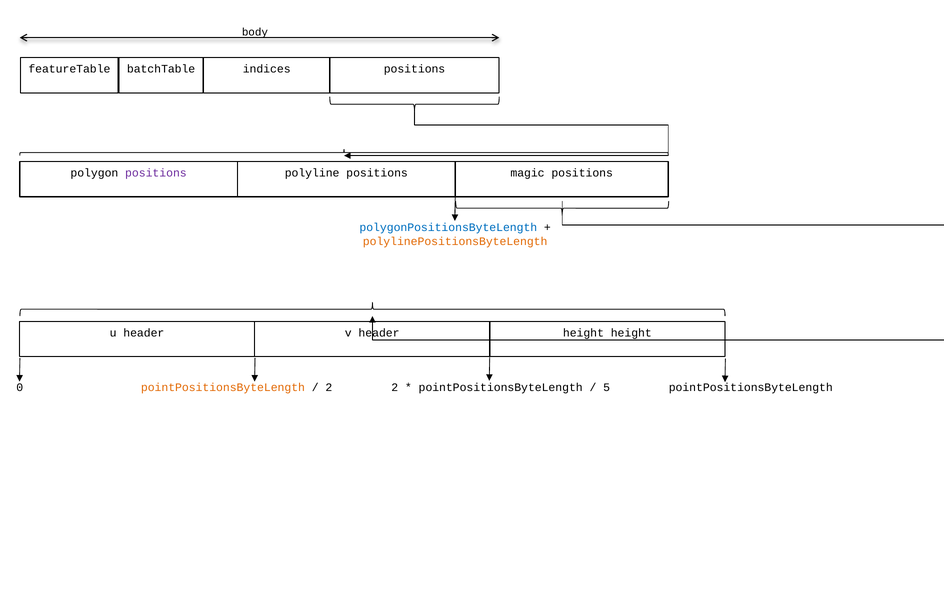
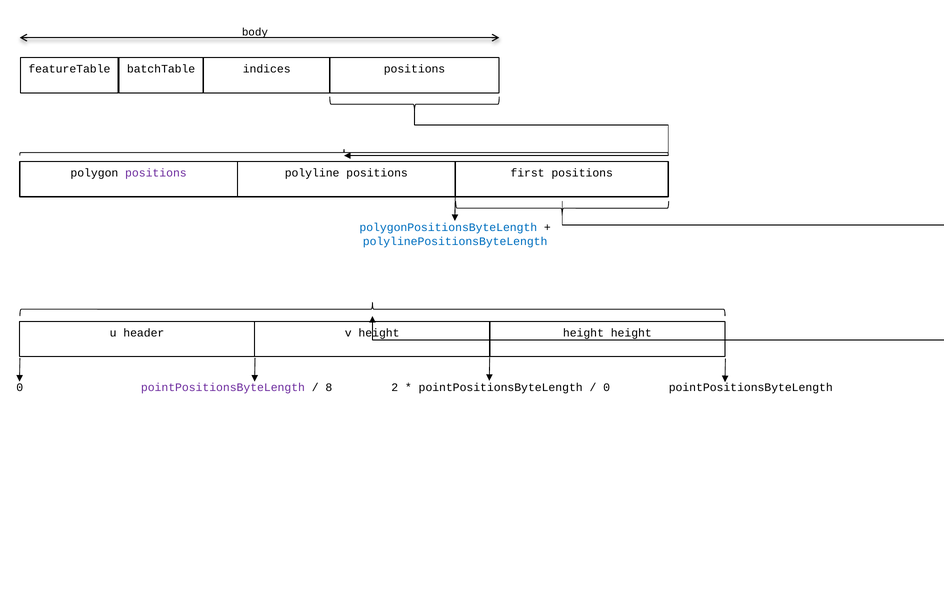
magic: magic -> first (528, 173)
polylinePositionsByteLength colour: orange -> blue (455, 241)
v header: header -> height (379, 333)
pointPositionsByteLength colour: orange -> purple (223, 387)
2: 2 -> 8 (329, 387)
5: 5 -> 0 (607, 387)
